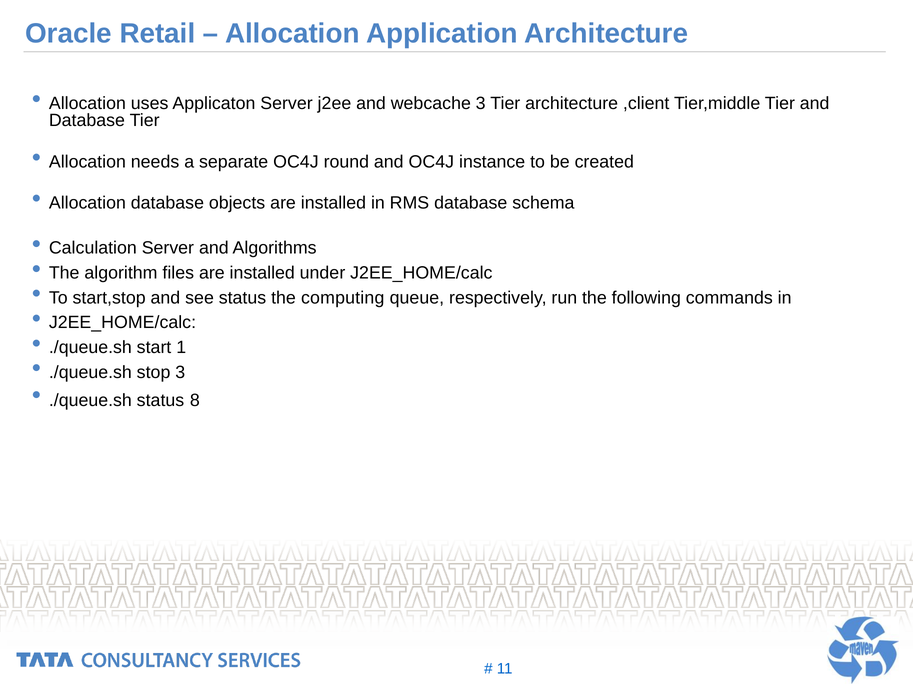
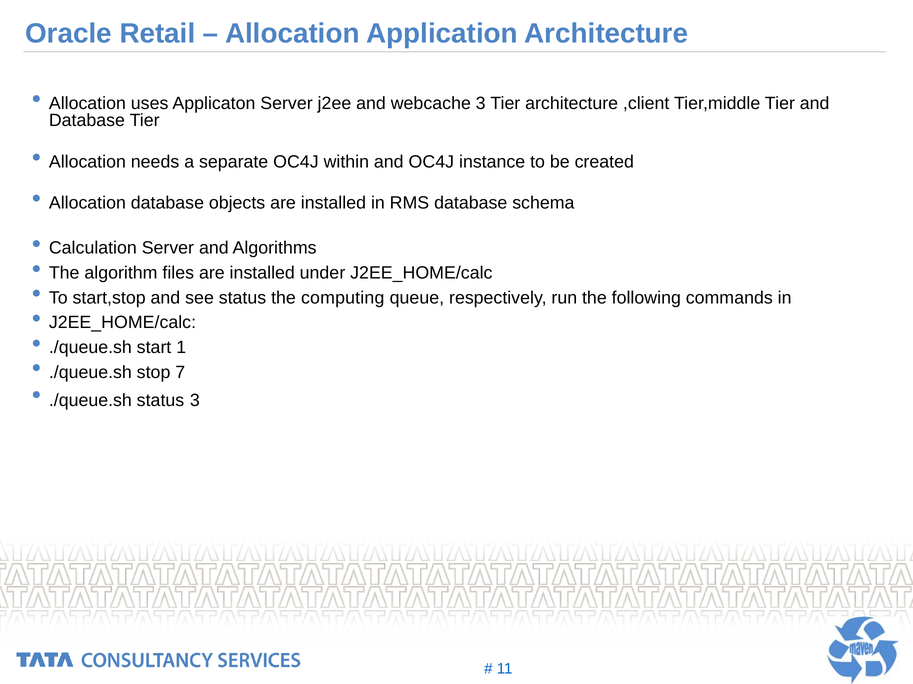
round: round -> within (346, 162)
stop 3: 3 -> 7 (180, 373)
status 8: 8 -> 3 (195, 401)
